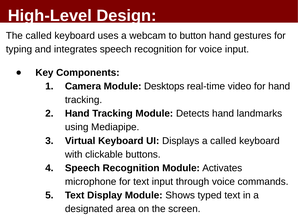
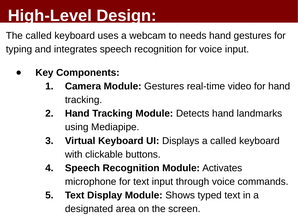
button: button -> needs (193, 36)
Module Desktops: Desktops -> Gestures (164, 86)
